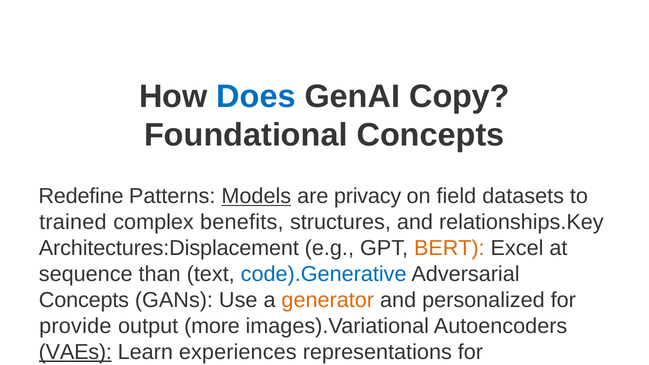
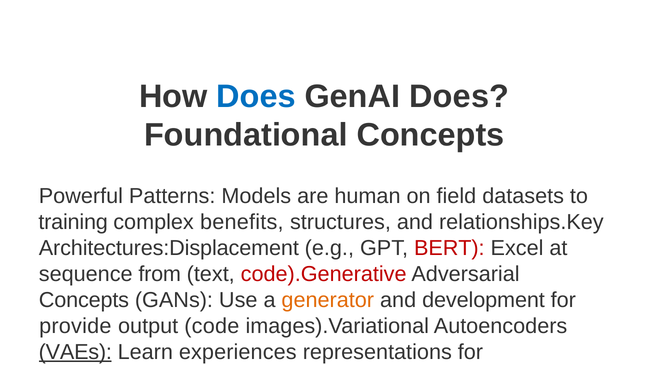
GenAI Copy: Copy -> Does (459, 96)
Redefine: Redefine -> Powerful (81, 196)
Models underline: present -> none (256, 196)
privacy: privacy -> human (367, 196)
trained: trained -> training (73, 222)
BERT colour: orange -> red (449, 248)
than: than -> from (160, 274)
code).Generative colour: blue -> red (324, 274)
personalized: personalized -> development (483, 300)
more: more -> code (212, 326)
